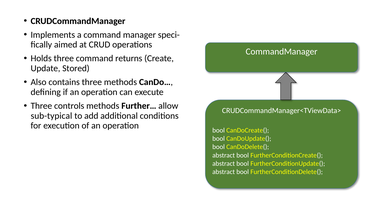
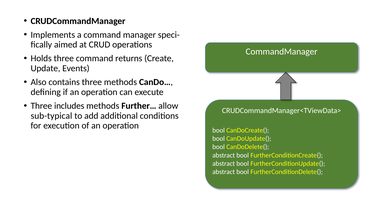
Stored: Stored -> Events (76, 68)
controls: controls -> includes (69, 106)
